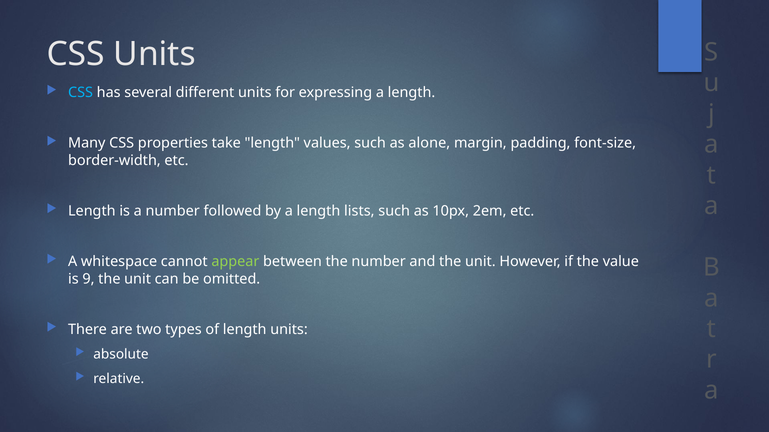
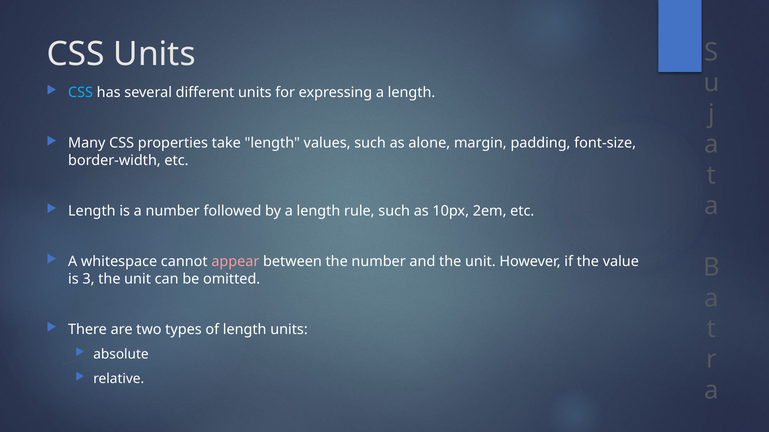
lists: lists -> rule (359, 211)
appear colour: light green -> pink (235, 262)
9: 9 -> 3 (88, 279)
